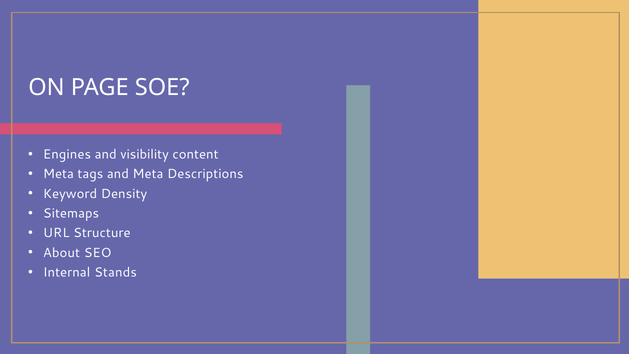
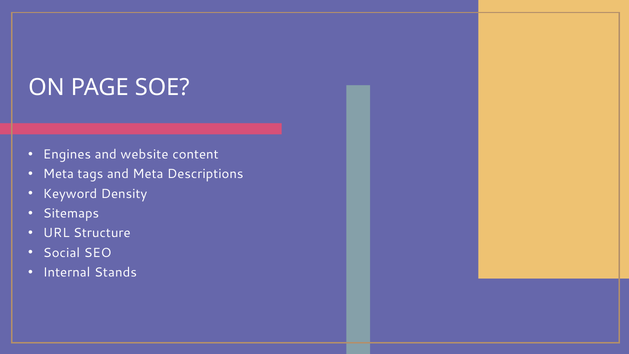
visibility: visibility -> website (144, 154)
About: About -> Social (62, 253)
